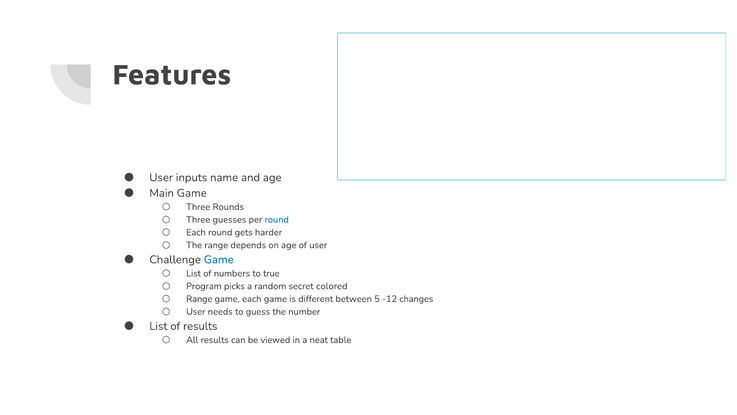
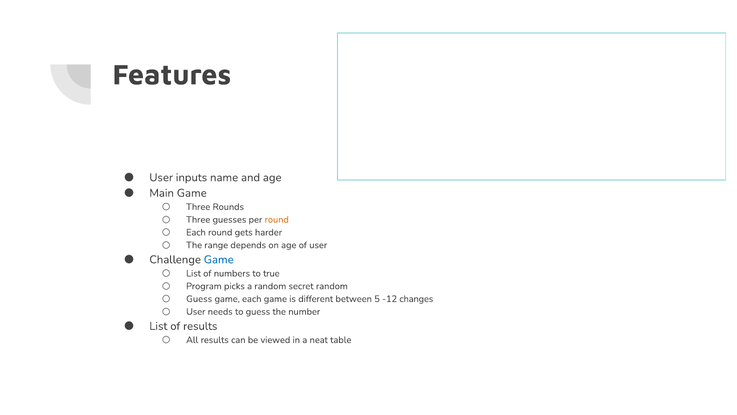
round colour: blue -> orange (277, 219)
secret colored: colored -> random (332, 286)
Range: Range -> Guess (199, 299)
